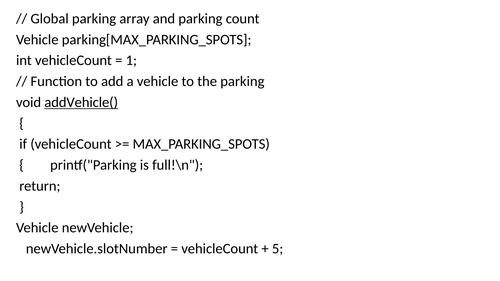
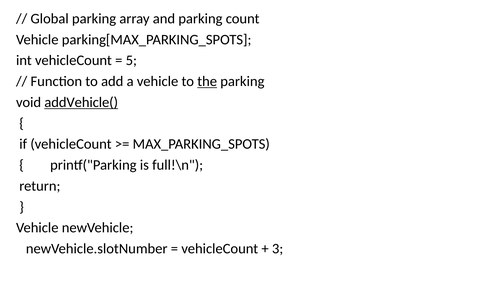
1: 1 -> 5 (131, 61)
the underline: none -> present (207, 81)
5: 5 -> 3 (278, 249)
